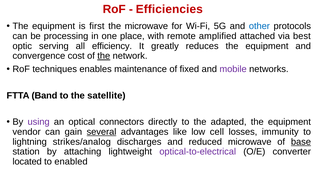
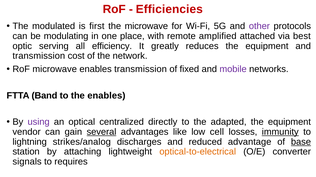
equipment: equipment -> modulated (54, 26)
other colour: blue -> purple (259, 26)
processing: processing -> modulating (66, 36)
convergence: convergence -> transmission (39, 56)
the underline: present -> none (104, 56)
RoF techniques: techniques -> microwave (55, 69)
enables maintenance: maintenance -> transmission (141, 69)
the satellite: satellite -> enables (106, 96)
connectors: connectors -> centralized (122, 122)
immunity underline: none -> present (280, 132)
reduced microwave: microwave -> advantage (250, 142)
optical-to-electrical colour: purple -> orange (198, 152)
located: located -> signals (27, 162)
enabled: enabled -> requires (71, 162)
